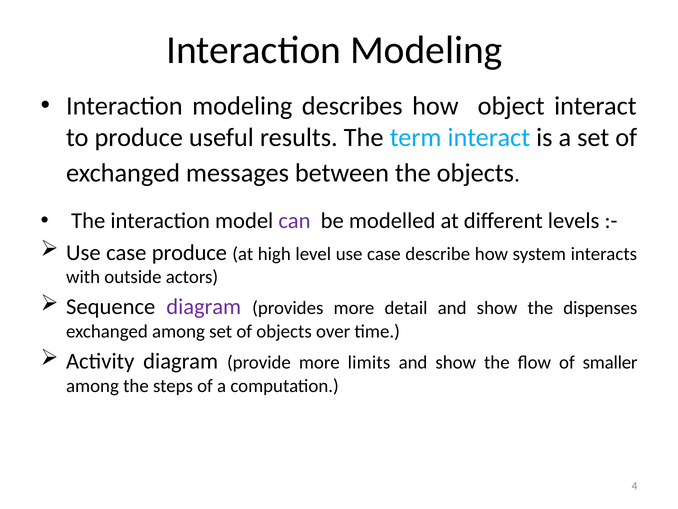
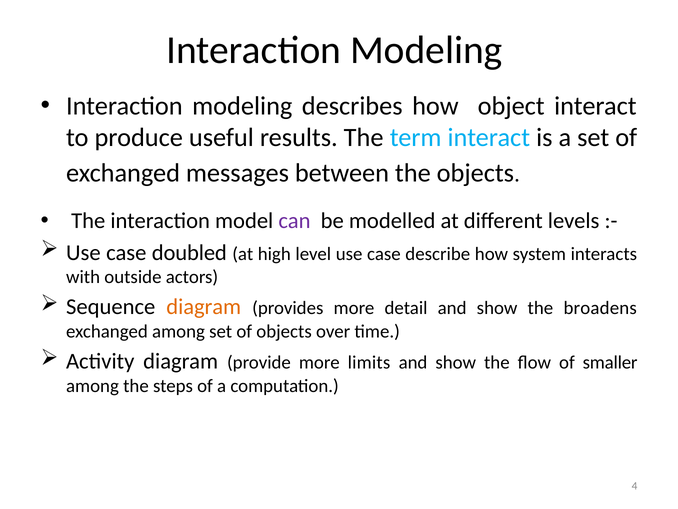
case produce: produce -> doubled (189, 252)
diagram colour: purple -> orange (204, 307)
dispenses: dispenses -> broadens (600, 308)
